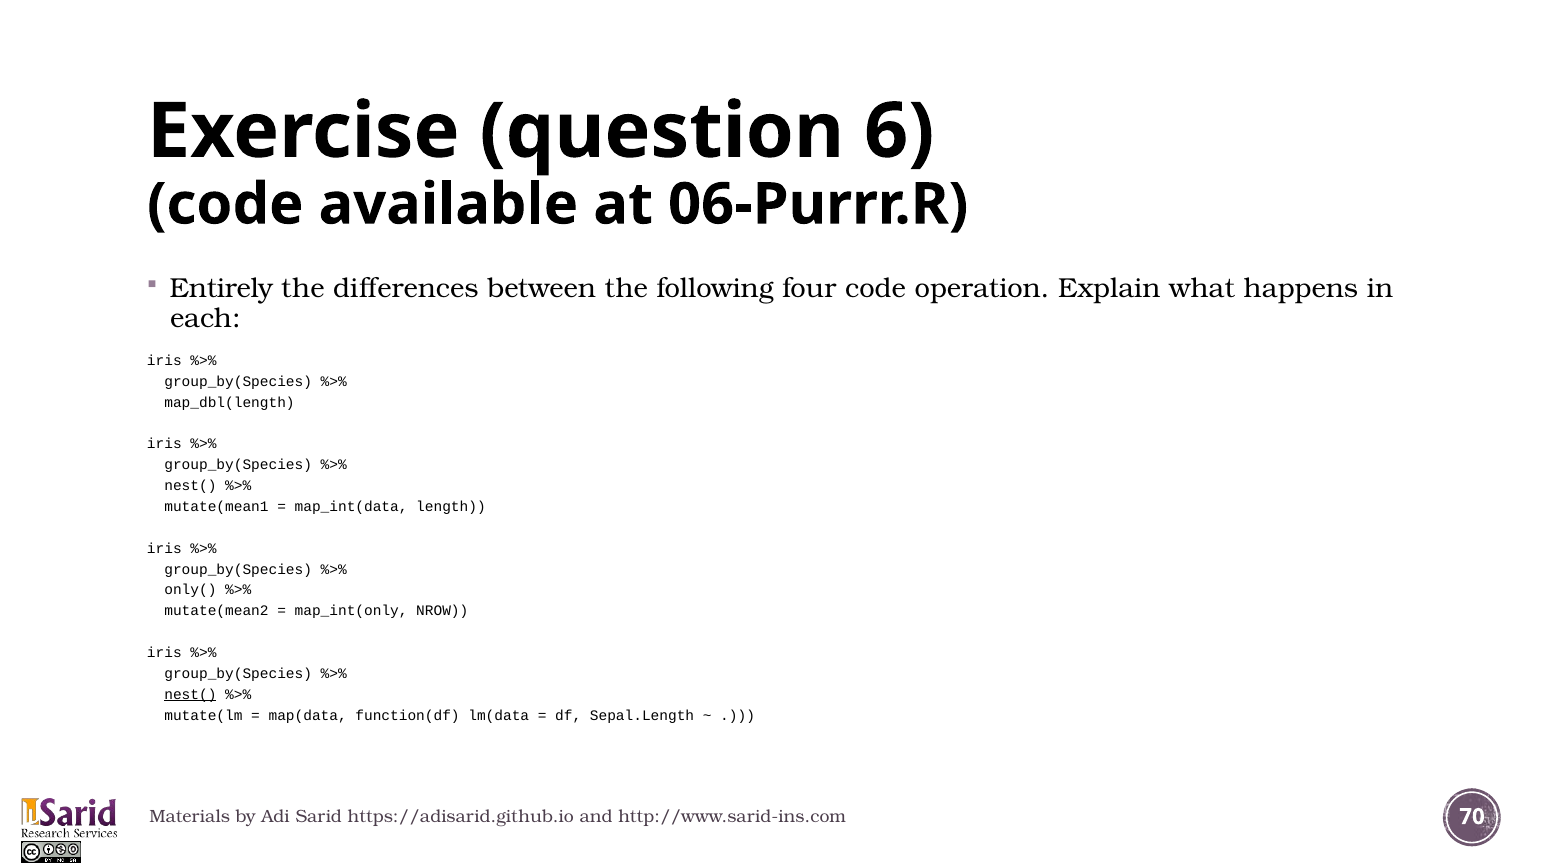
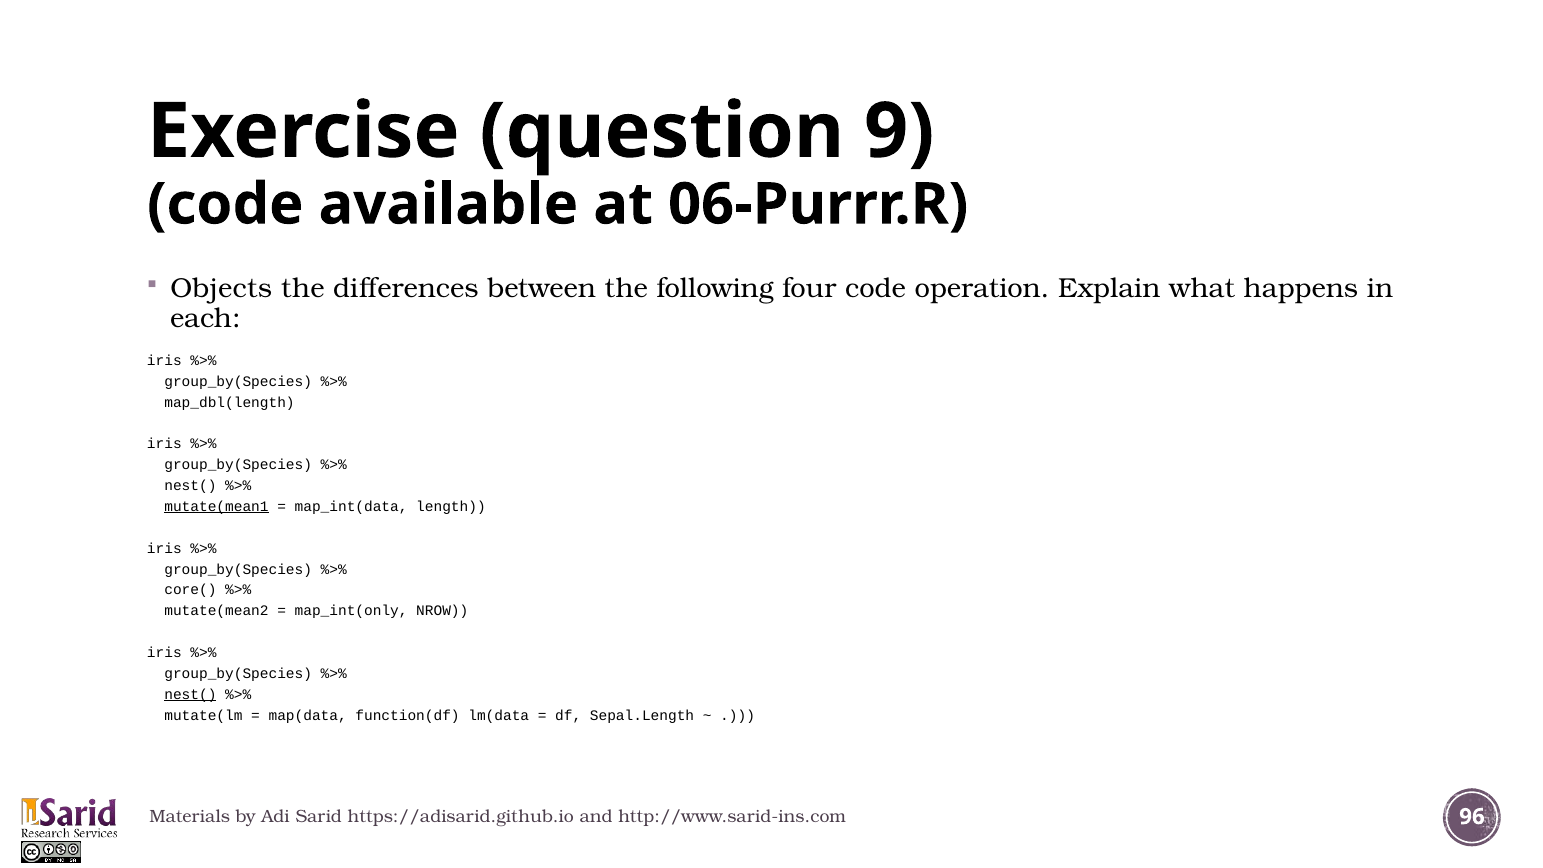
6: 6 -> 9 (899, 131)
Entirely: Entirely -> Objects (221, 289)
mutate(mean1 underline: none -> present (216, 507)
only(: only( -> core( (190, 590)
70: 70 -> 96 (1472, 817)
